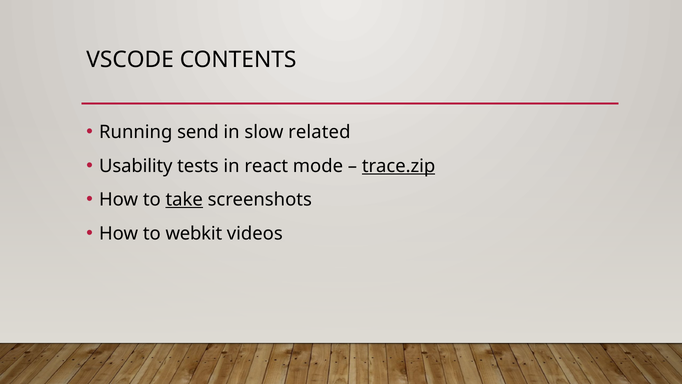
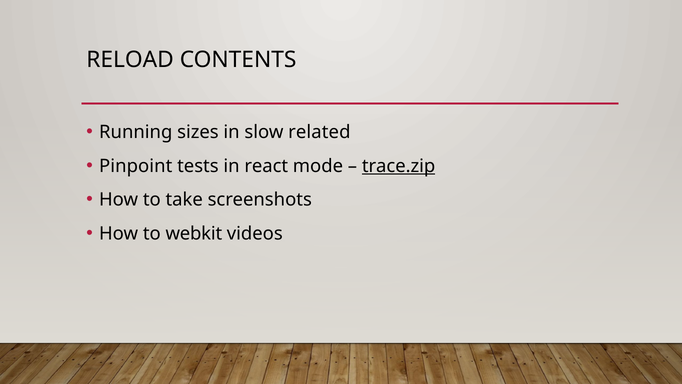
VSCODE: VSCODE -> RELOAD (130, 60)
send: send -> sizes (198, 132)
Usability: Usability -> Pinpoint (136, 166)
take underline: present -> none (184, 199)
